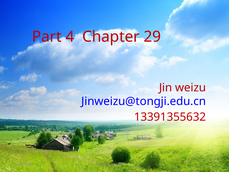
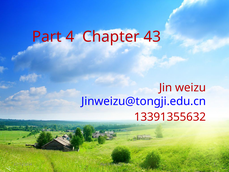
29: 29 -> 43 (152, 37)
